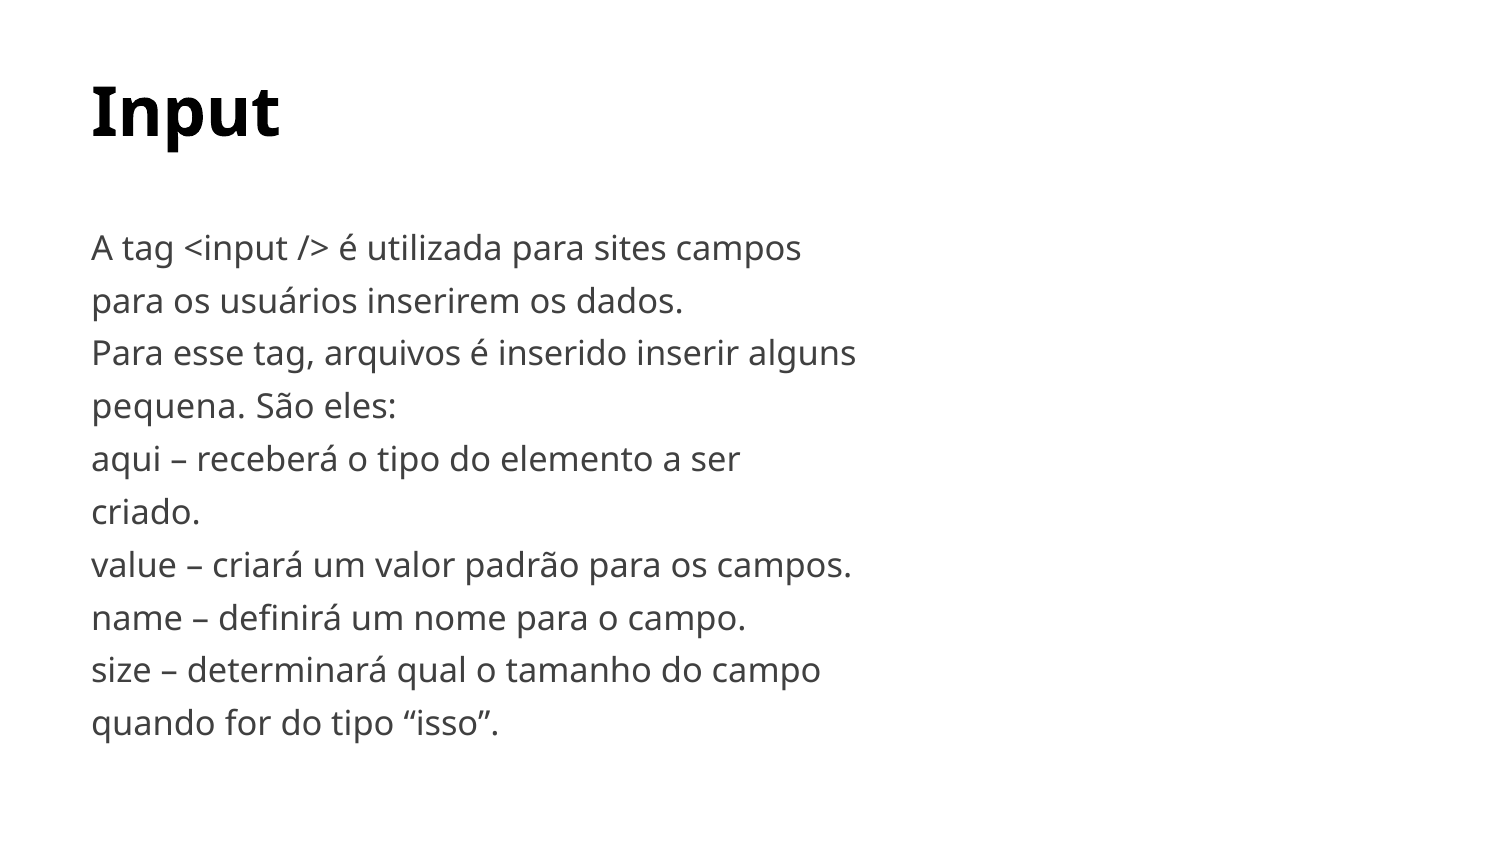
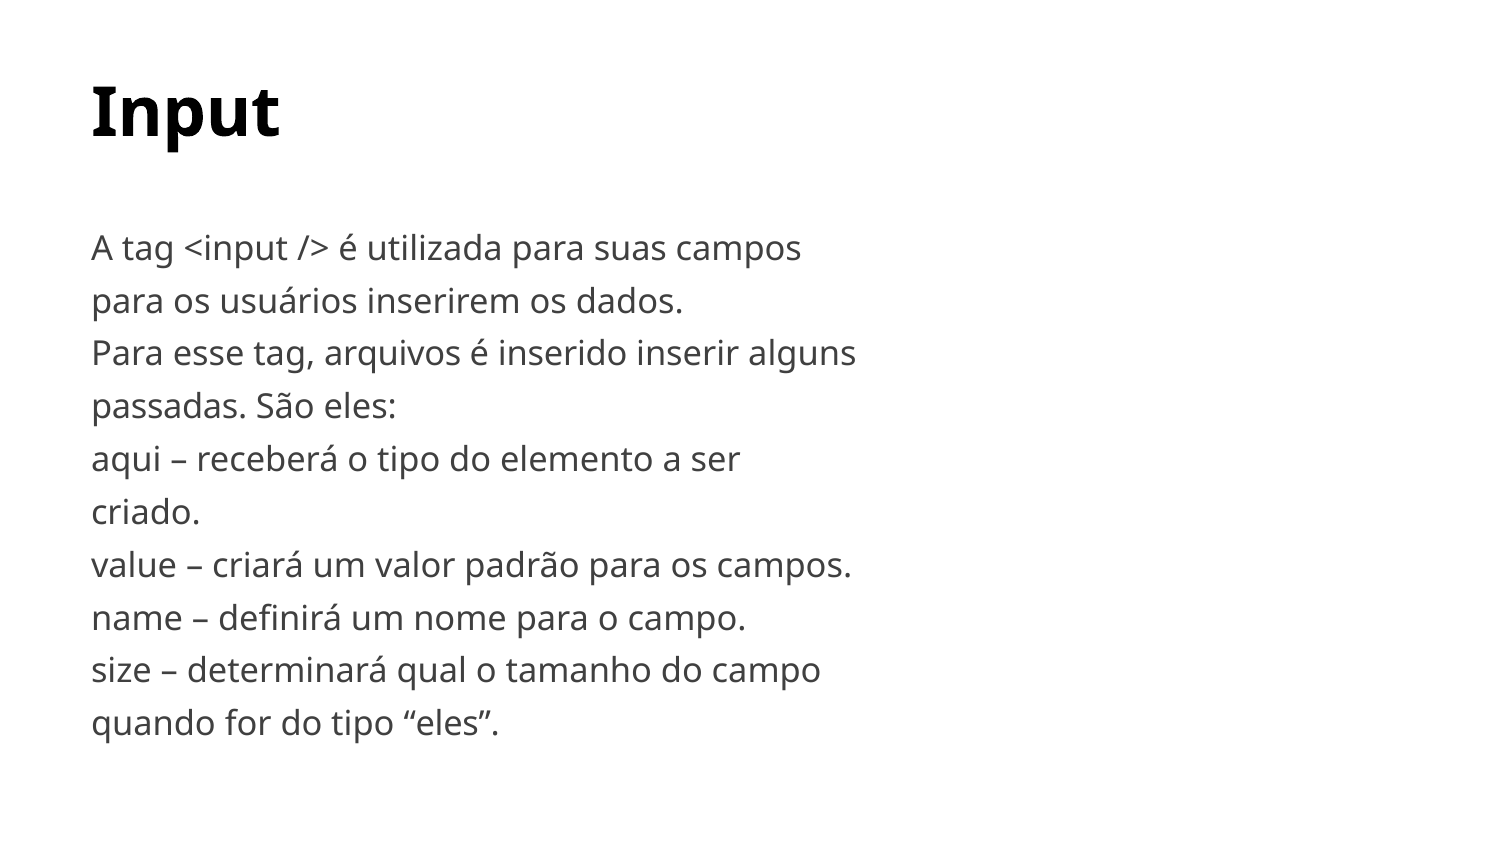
sites: sites -> suas (630, 249)
pequena: pequena -> passadas (169, 408)
tipo isso: isso -> eles (452, 725)
